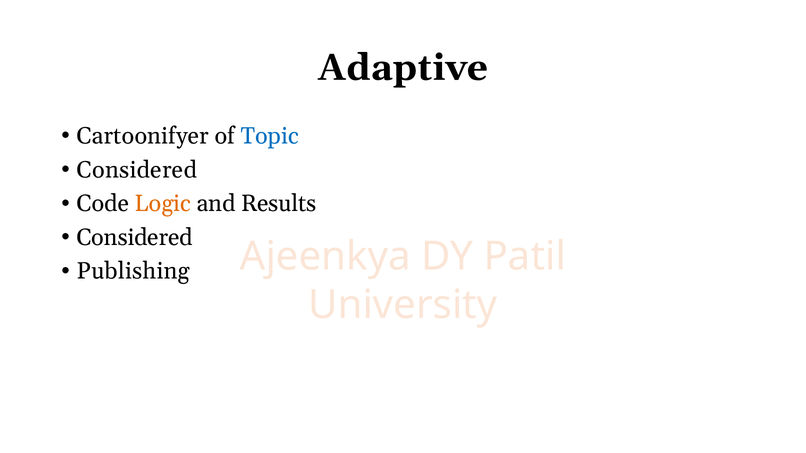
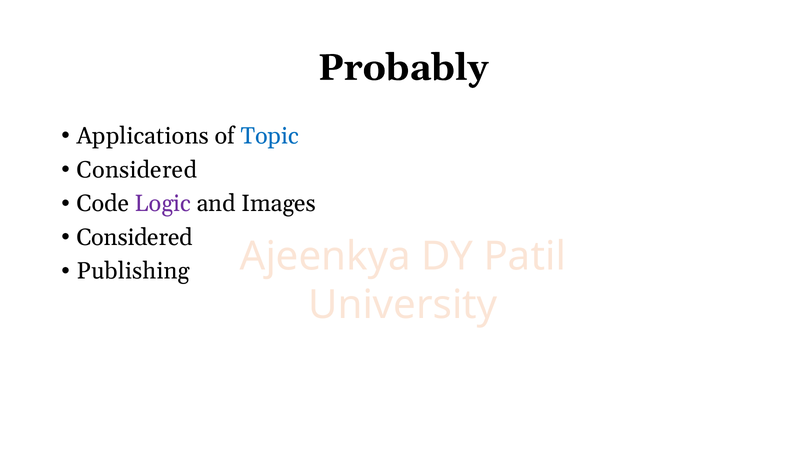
Adaptive: Adaptive -> Probably (403, 68)
Cartoonifyer: Cartoonifyer -> Applications (143, 136)
Logic colour: orange -> purple (163, 204)
Results: Results -> Images (279, 204)
